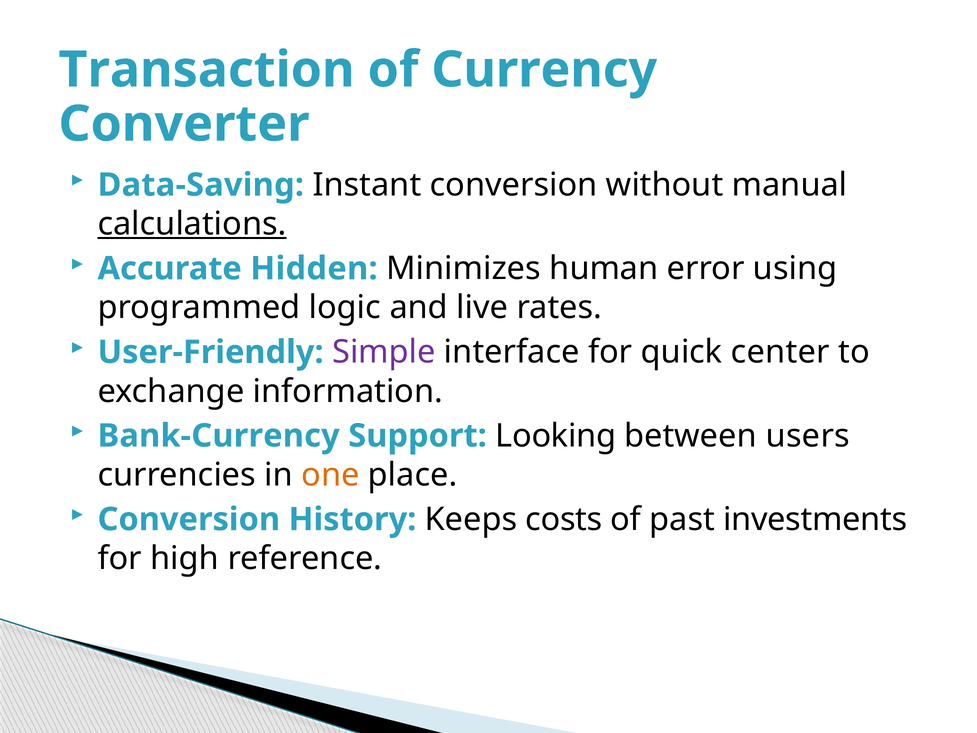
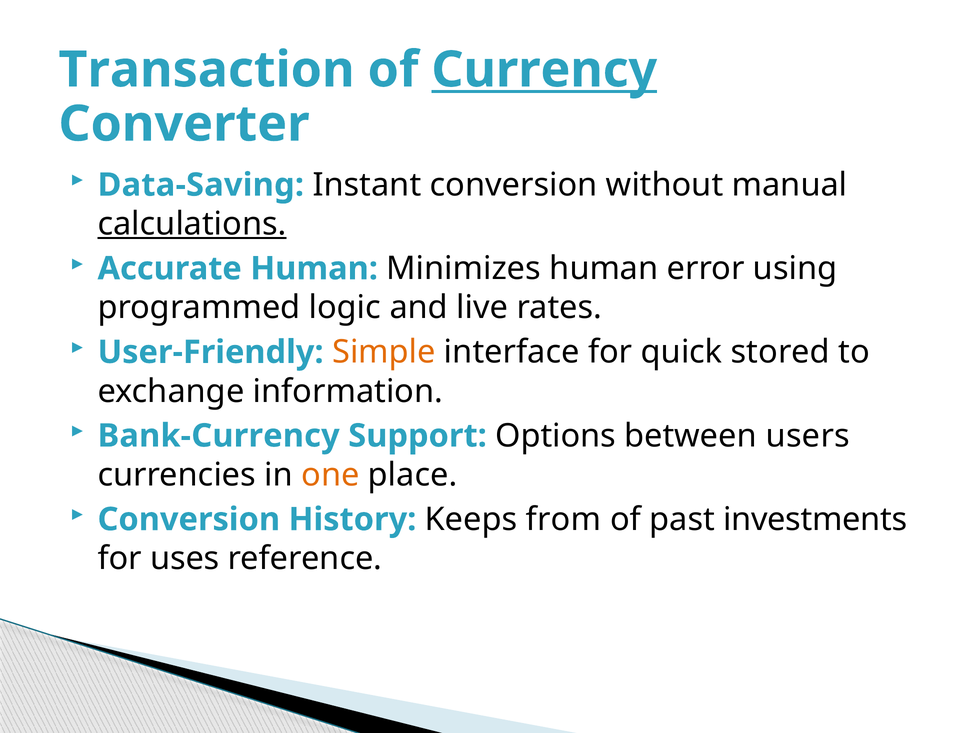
Currency underline: none -> present (544, 70)
Accurate Hidden: Hidden -> Human (314, 269)
Simple colour: purple -> orange (384, 352)
center: center -> stored (780, 352)
Looking: Looking -> Options (556, 436)
costs: costs -> from (564, 519)
high: high -> uses (185, 558)
